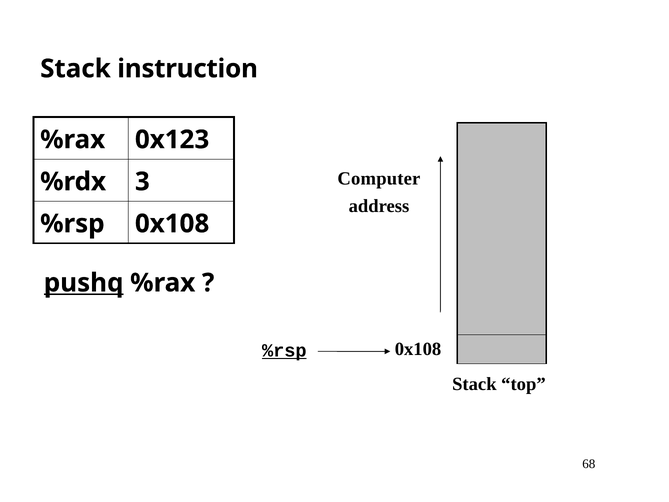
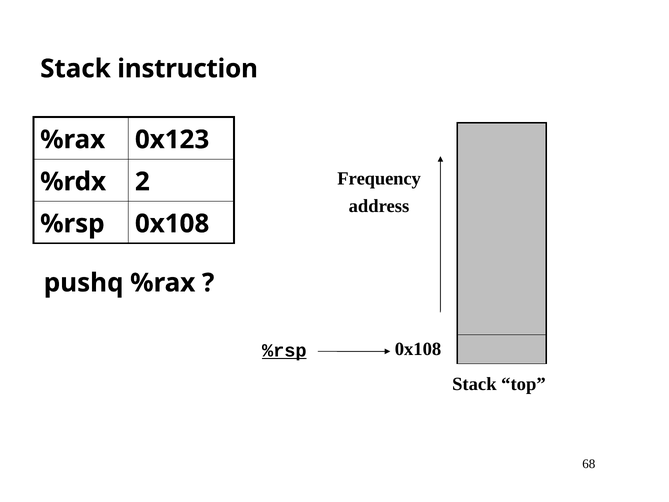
Computer: Computer -> Frequency (379, 179)
3: 3 -> 2 (142, 182)
pushq underline: present -> none (84, 283)
